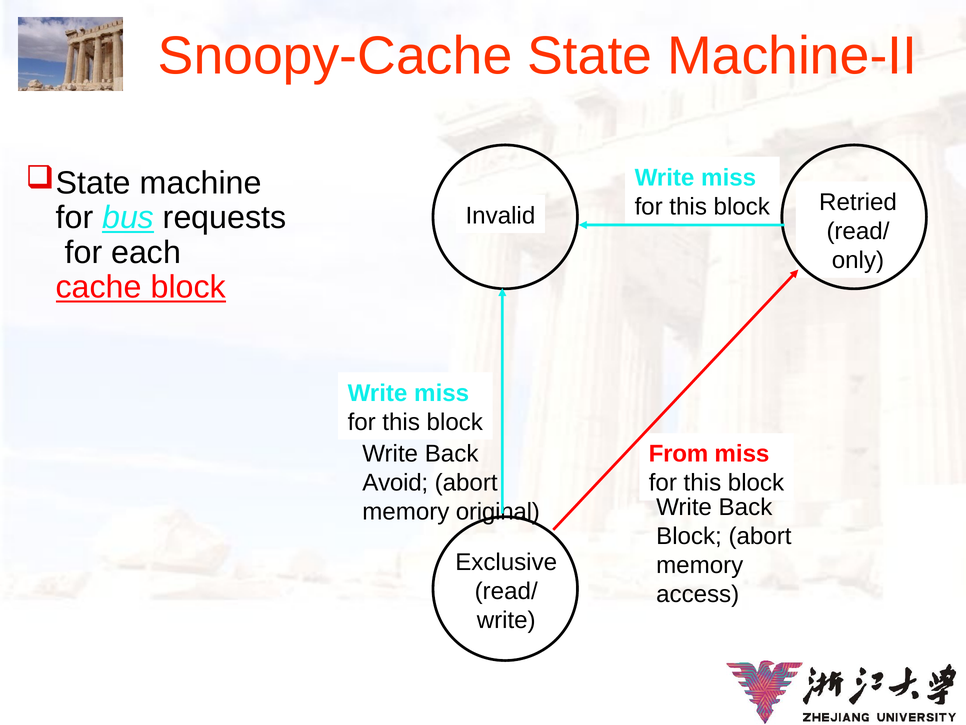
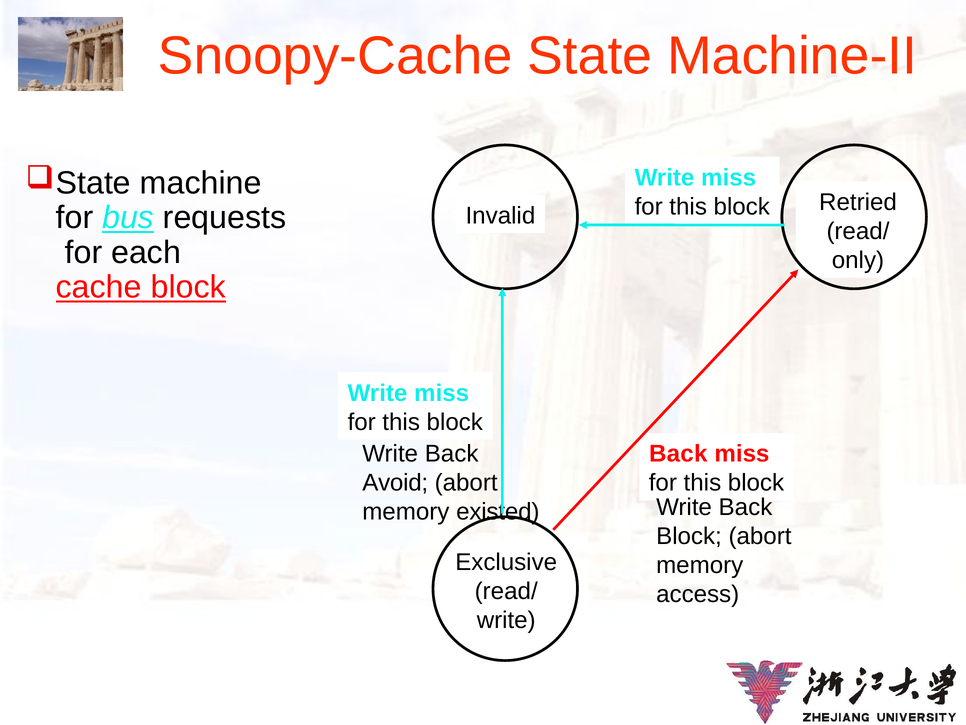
From: From -> Back (678, 454)
original: original -> existed (498, 512)
